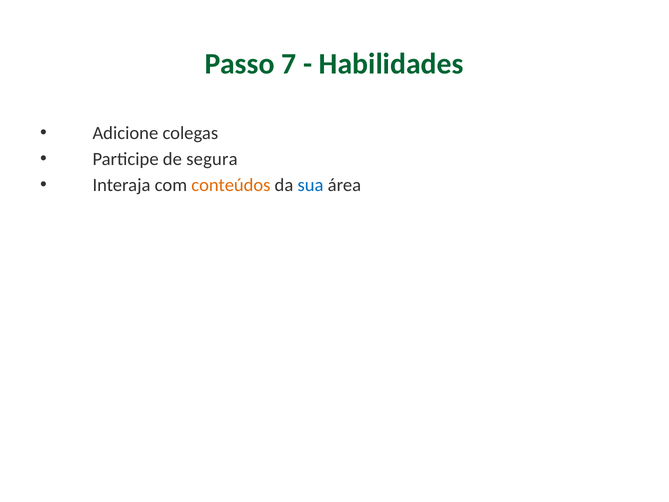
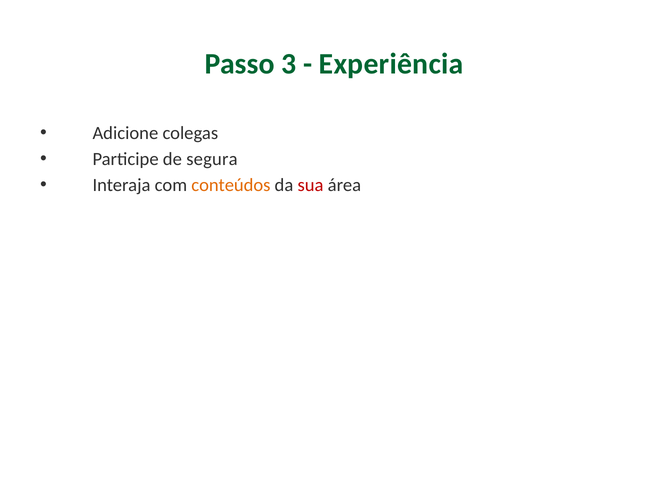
7: 7 -> 3 (289, 64)
Habilidades: Habilidades -> Experiência (391, 64)
sua colour: blue -> red (311, 185)
